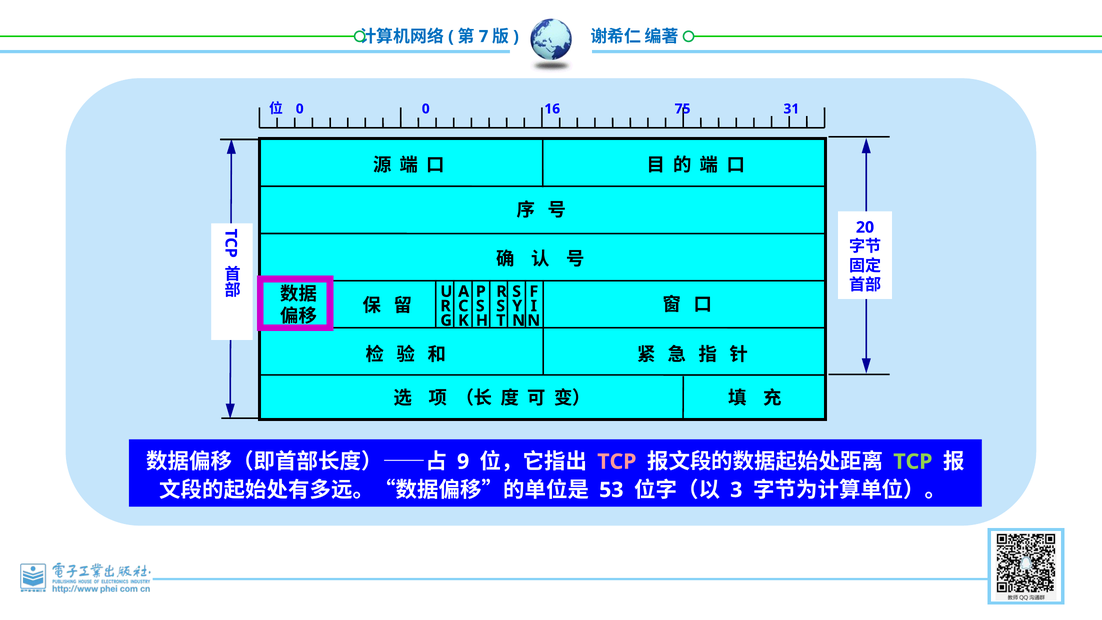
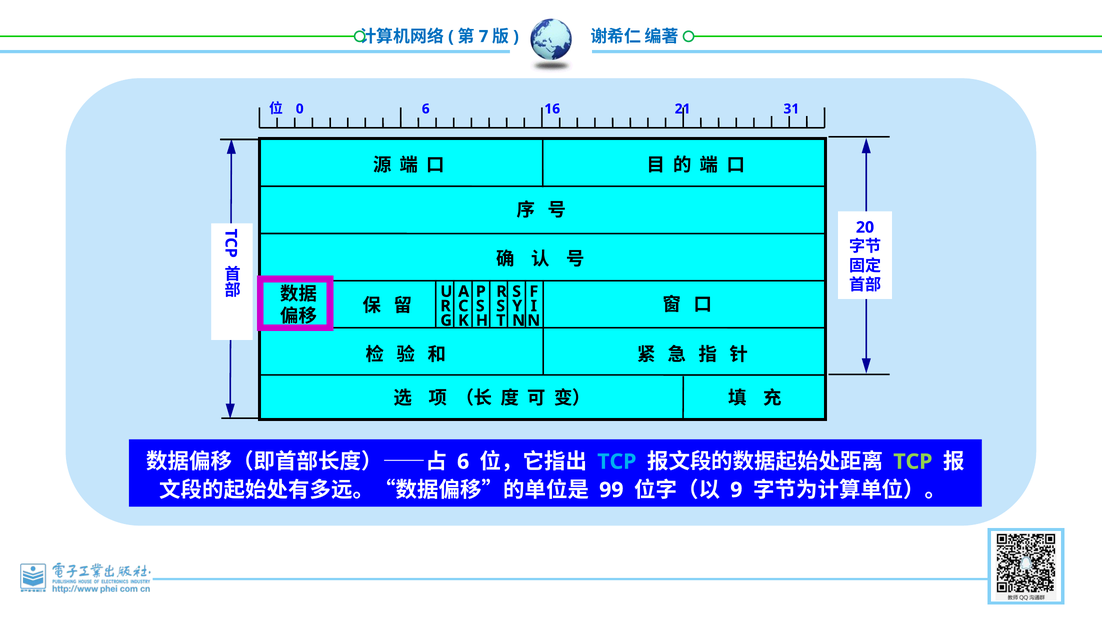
0 0: 0 -> 6 (426, 109)
75: 75 -> 21 (683, 109)
9: 9 -> 6 (463, 462)
TCP colour: pink -> light blue (617, 462)
53: 53 -> 99 (611, 490)
3: 3 -> 9 (736, 490)
